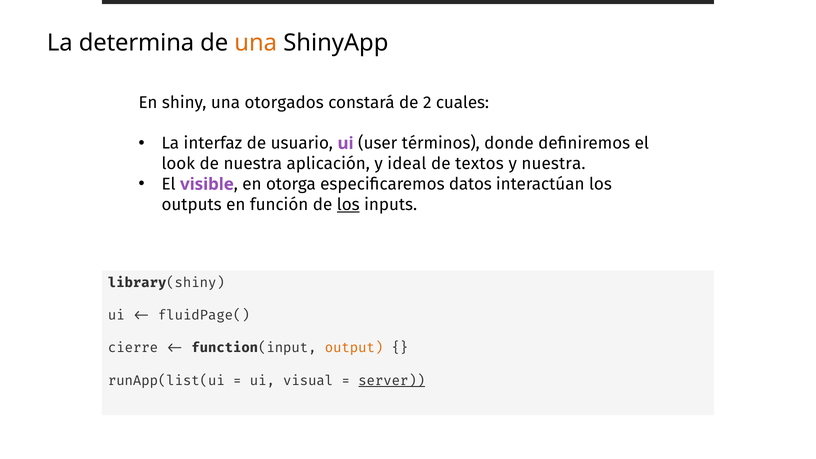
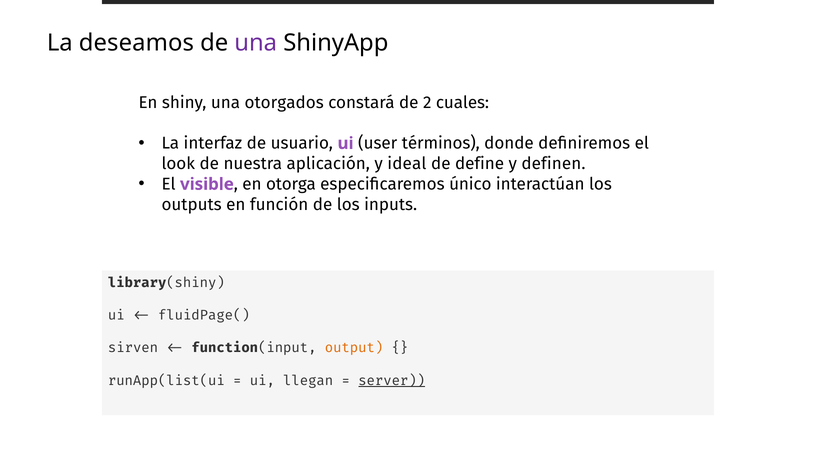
determina: determina -> deseamos (136, 43)
una colour: orange -> purple (256, 43)
textos: textos -> define (480, 164)
y nuestra: nuestra -> definen (553, 164)
datos: datos -> único (470, 184)
los underline: present -> none (348, 205)
cierre: cierre -> sirven (133, 348)
visual: visual -> llegan (308, 381)
